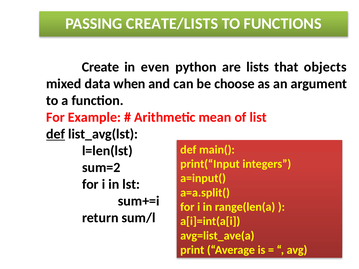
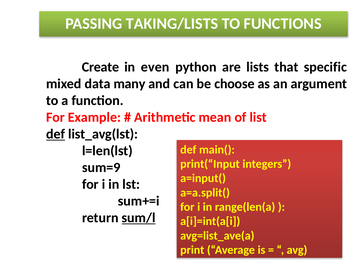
CREATE/LISTS: CREATE/LISTS -> TAKING/LISTS (172, 24)
objects: objects -> specific (325, 67)
when: when -> many (129, 84)
sum=2: sum=2 -> sum=9 (101, 168)
sum/l underline: none -> present (139, 218)
